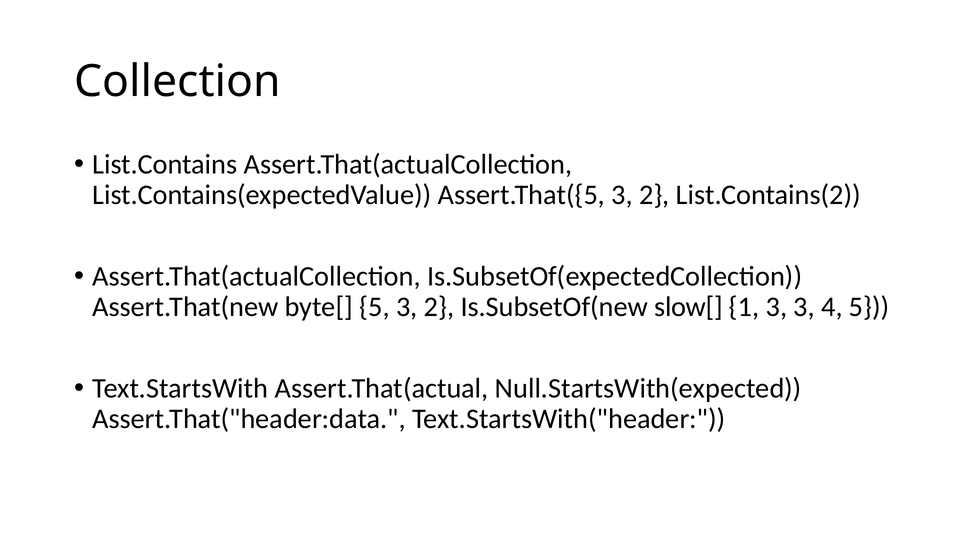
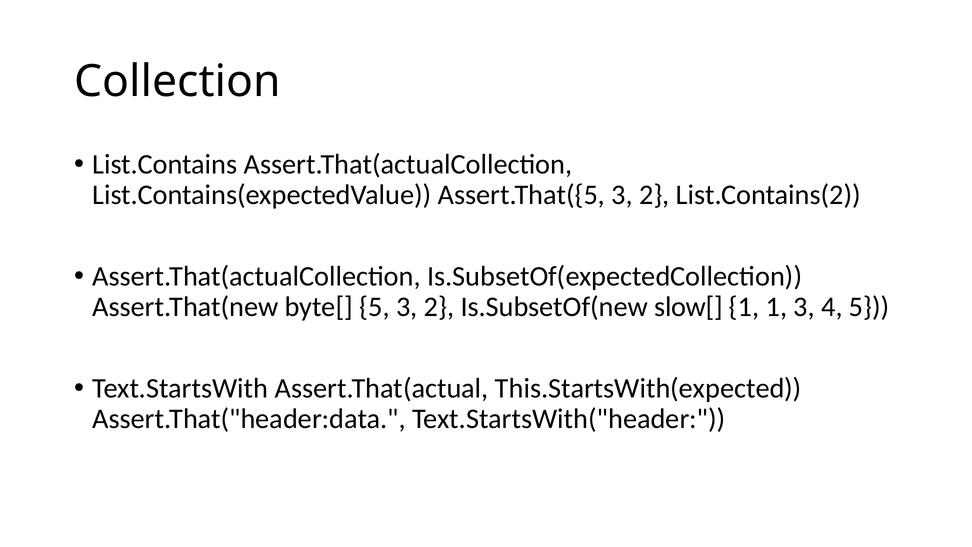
1 3: 3 -> 1 (776, 307)
Null.StartsWith(expected: Null.StartsWith(expected -> This.StartsWith(expected (648, 388)
